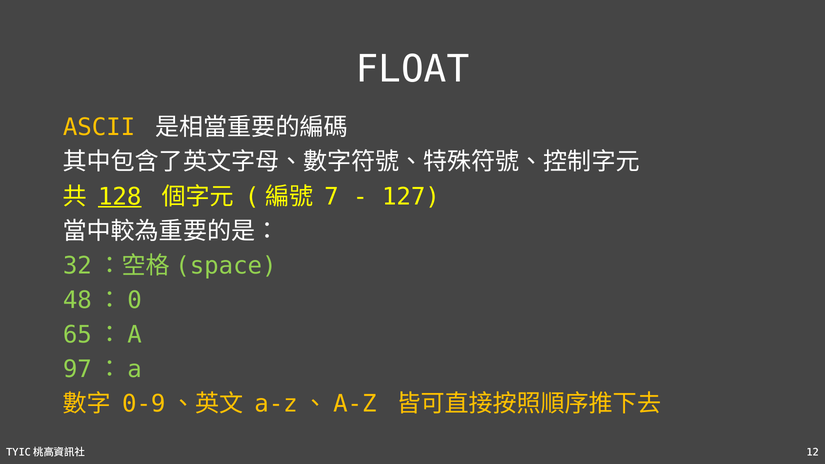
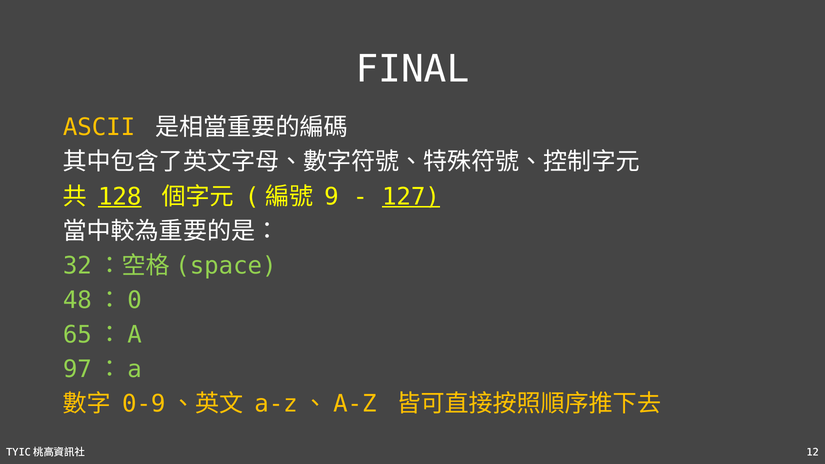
FLOAT: FLOAT -> FINAL (412, 69)
7: 7 -> 9 (331, 197)
127 underline: none -> present (411, 197)
